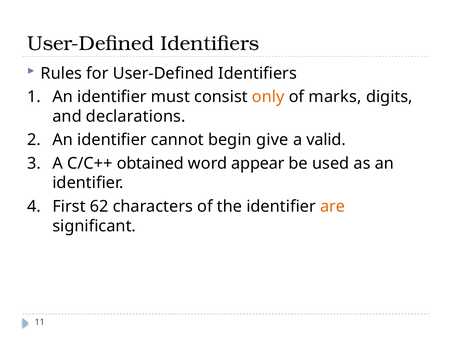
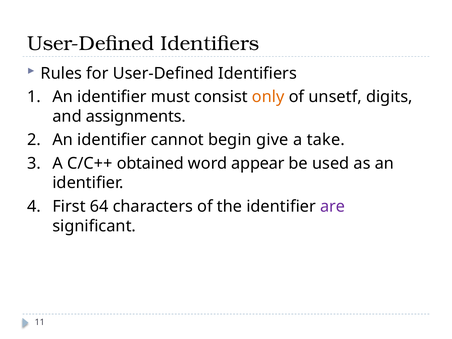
marks: marks -> unsetf (335, 97)
declarations: declarations -> assignments (136, 116)
valid: valid -> take (326, 140)
62: 62 -> 64 (99, 206)
are colour: orange -> purple (332, 206)
